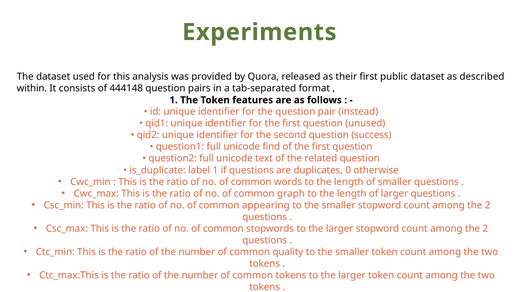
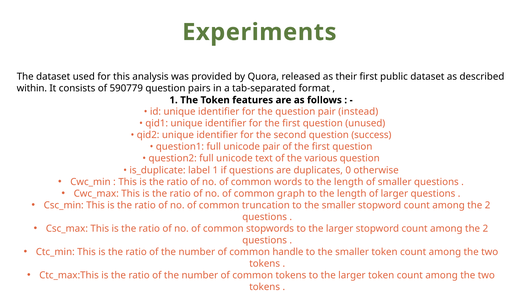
444148: 444148 -> 590779 (126, 88)
unicode find: find -> pair (271, 147)
related: related -> various (321, 158)
appearing: appearing -> truncation (266, 205)
quality: quality -> handle (288, 252)
